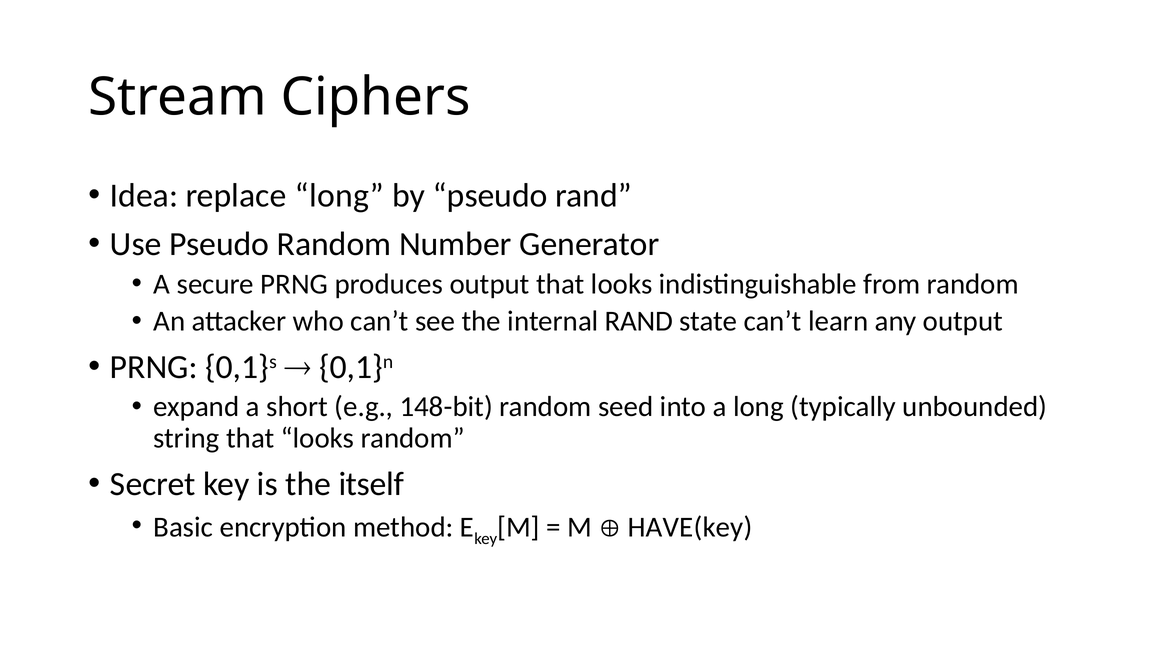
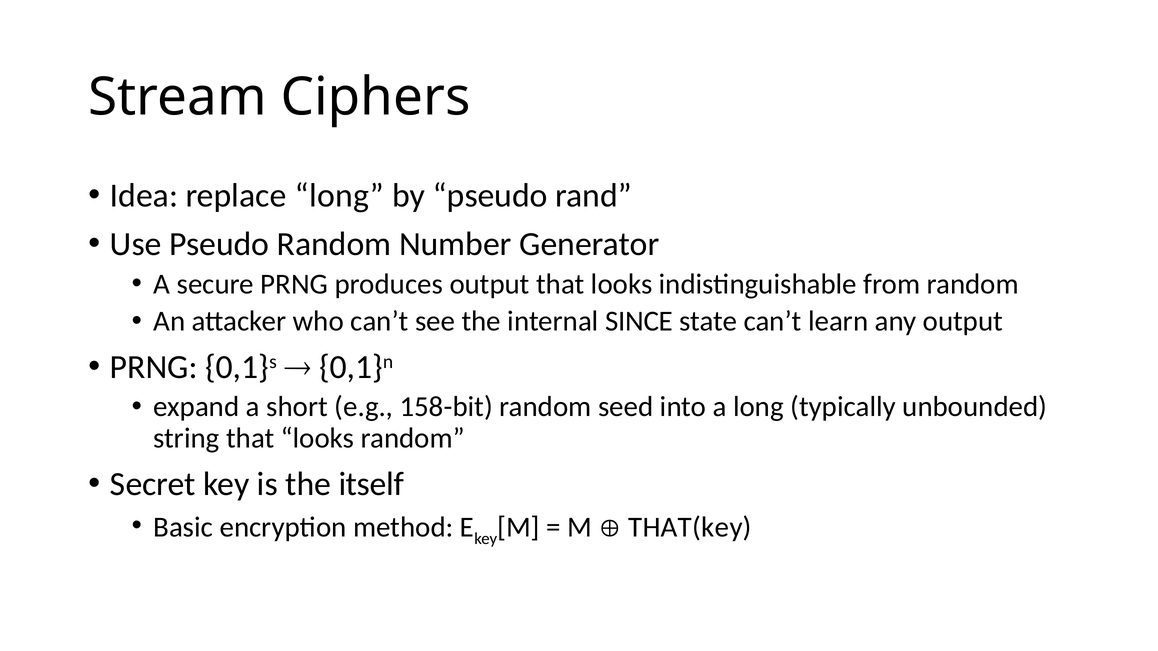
internal RAND: RAND -> SINCE (639, 321)
148-bit: 148-bit -> 158-bit (446, 407)
HAVE(key: HAVE(key -> THAT(key (690, 528)
